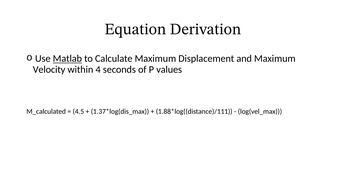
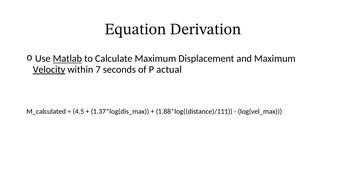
Velocity underline: none -> present (49, 69)
4: 4 -> 7 (98, 69)
values: values -> actual (169, 69)
